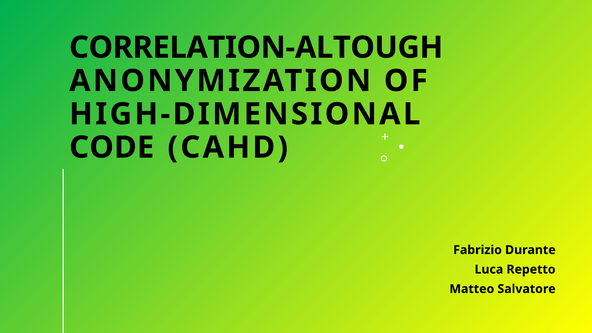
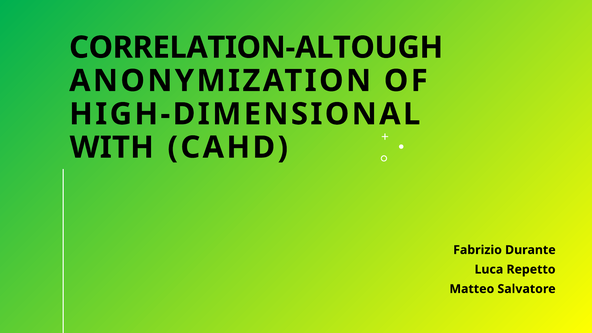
CODE: CODE -> WITH (112, 147)
